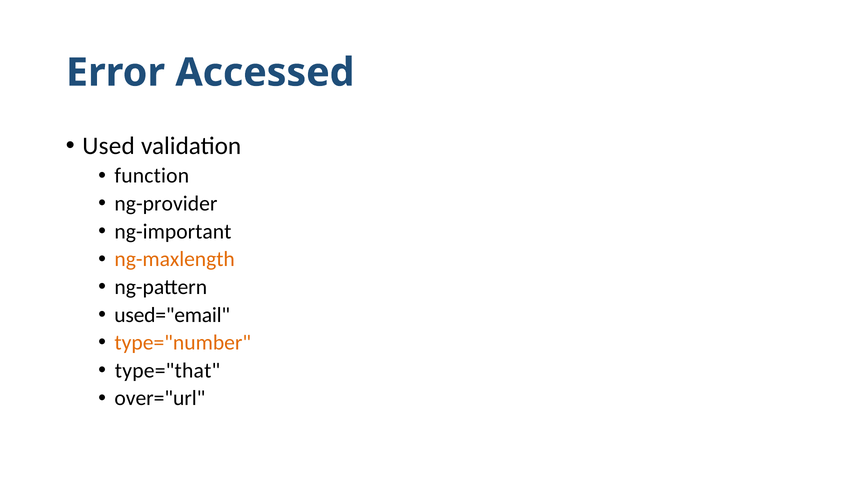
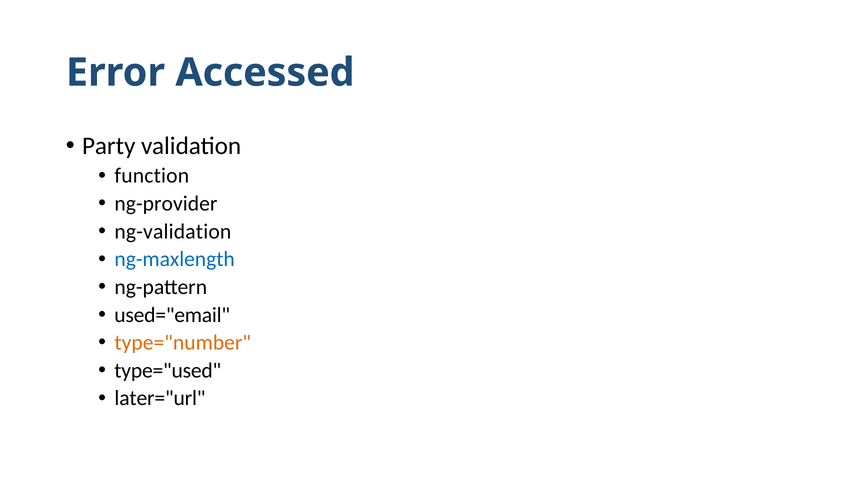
Used: Used -> Party (109, 146)
ng-important: ng-important -> ng-validation (173, 231)
ng-maxlength colour: orange -> blue (175, 259)
type="that: type="that -> type="used (168, 371)
over="url: over="url -> later="url (160, 398)
